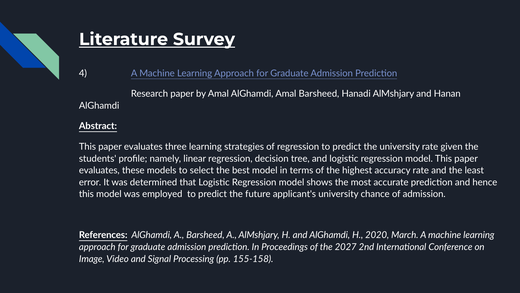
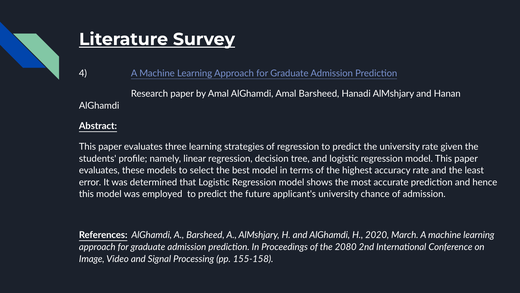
2027: 2027 -> 2080 (346, 247)
